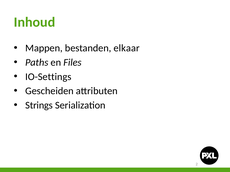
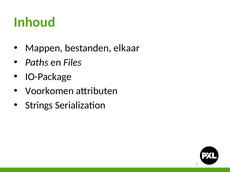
IO-Settings: IO-Settings -> IO-Package (48, 77)
Gescheiden: Gescheiden -> Voorkomen (50, 91)
